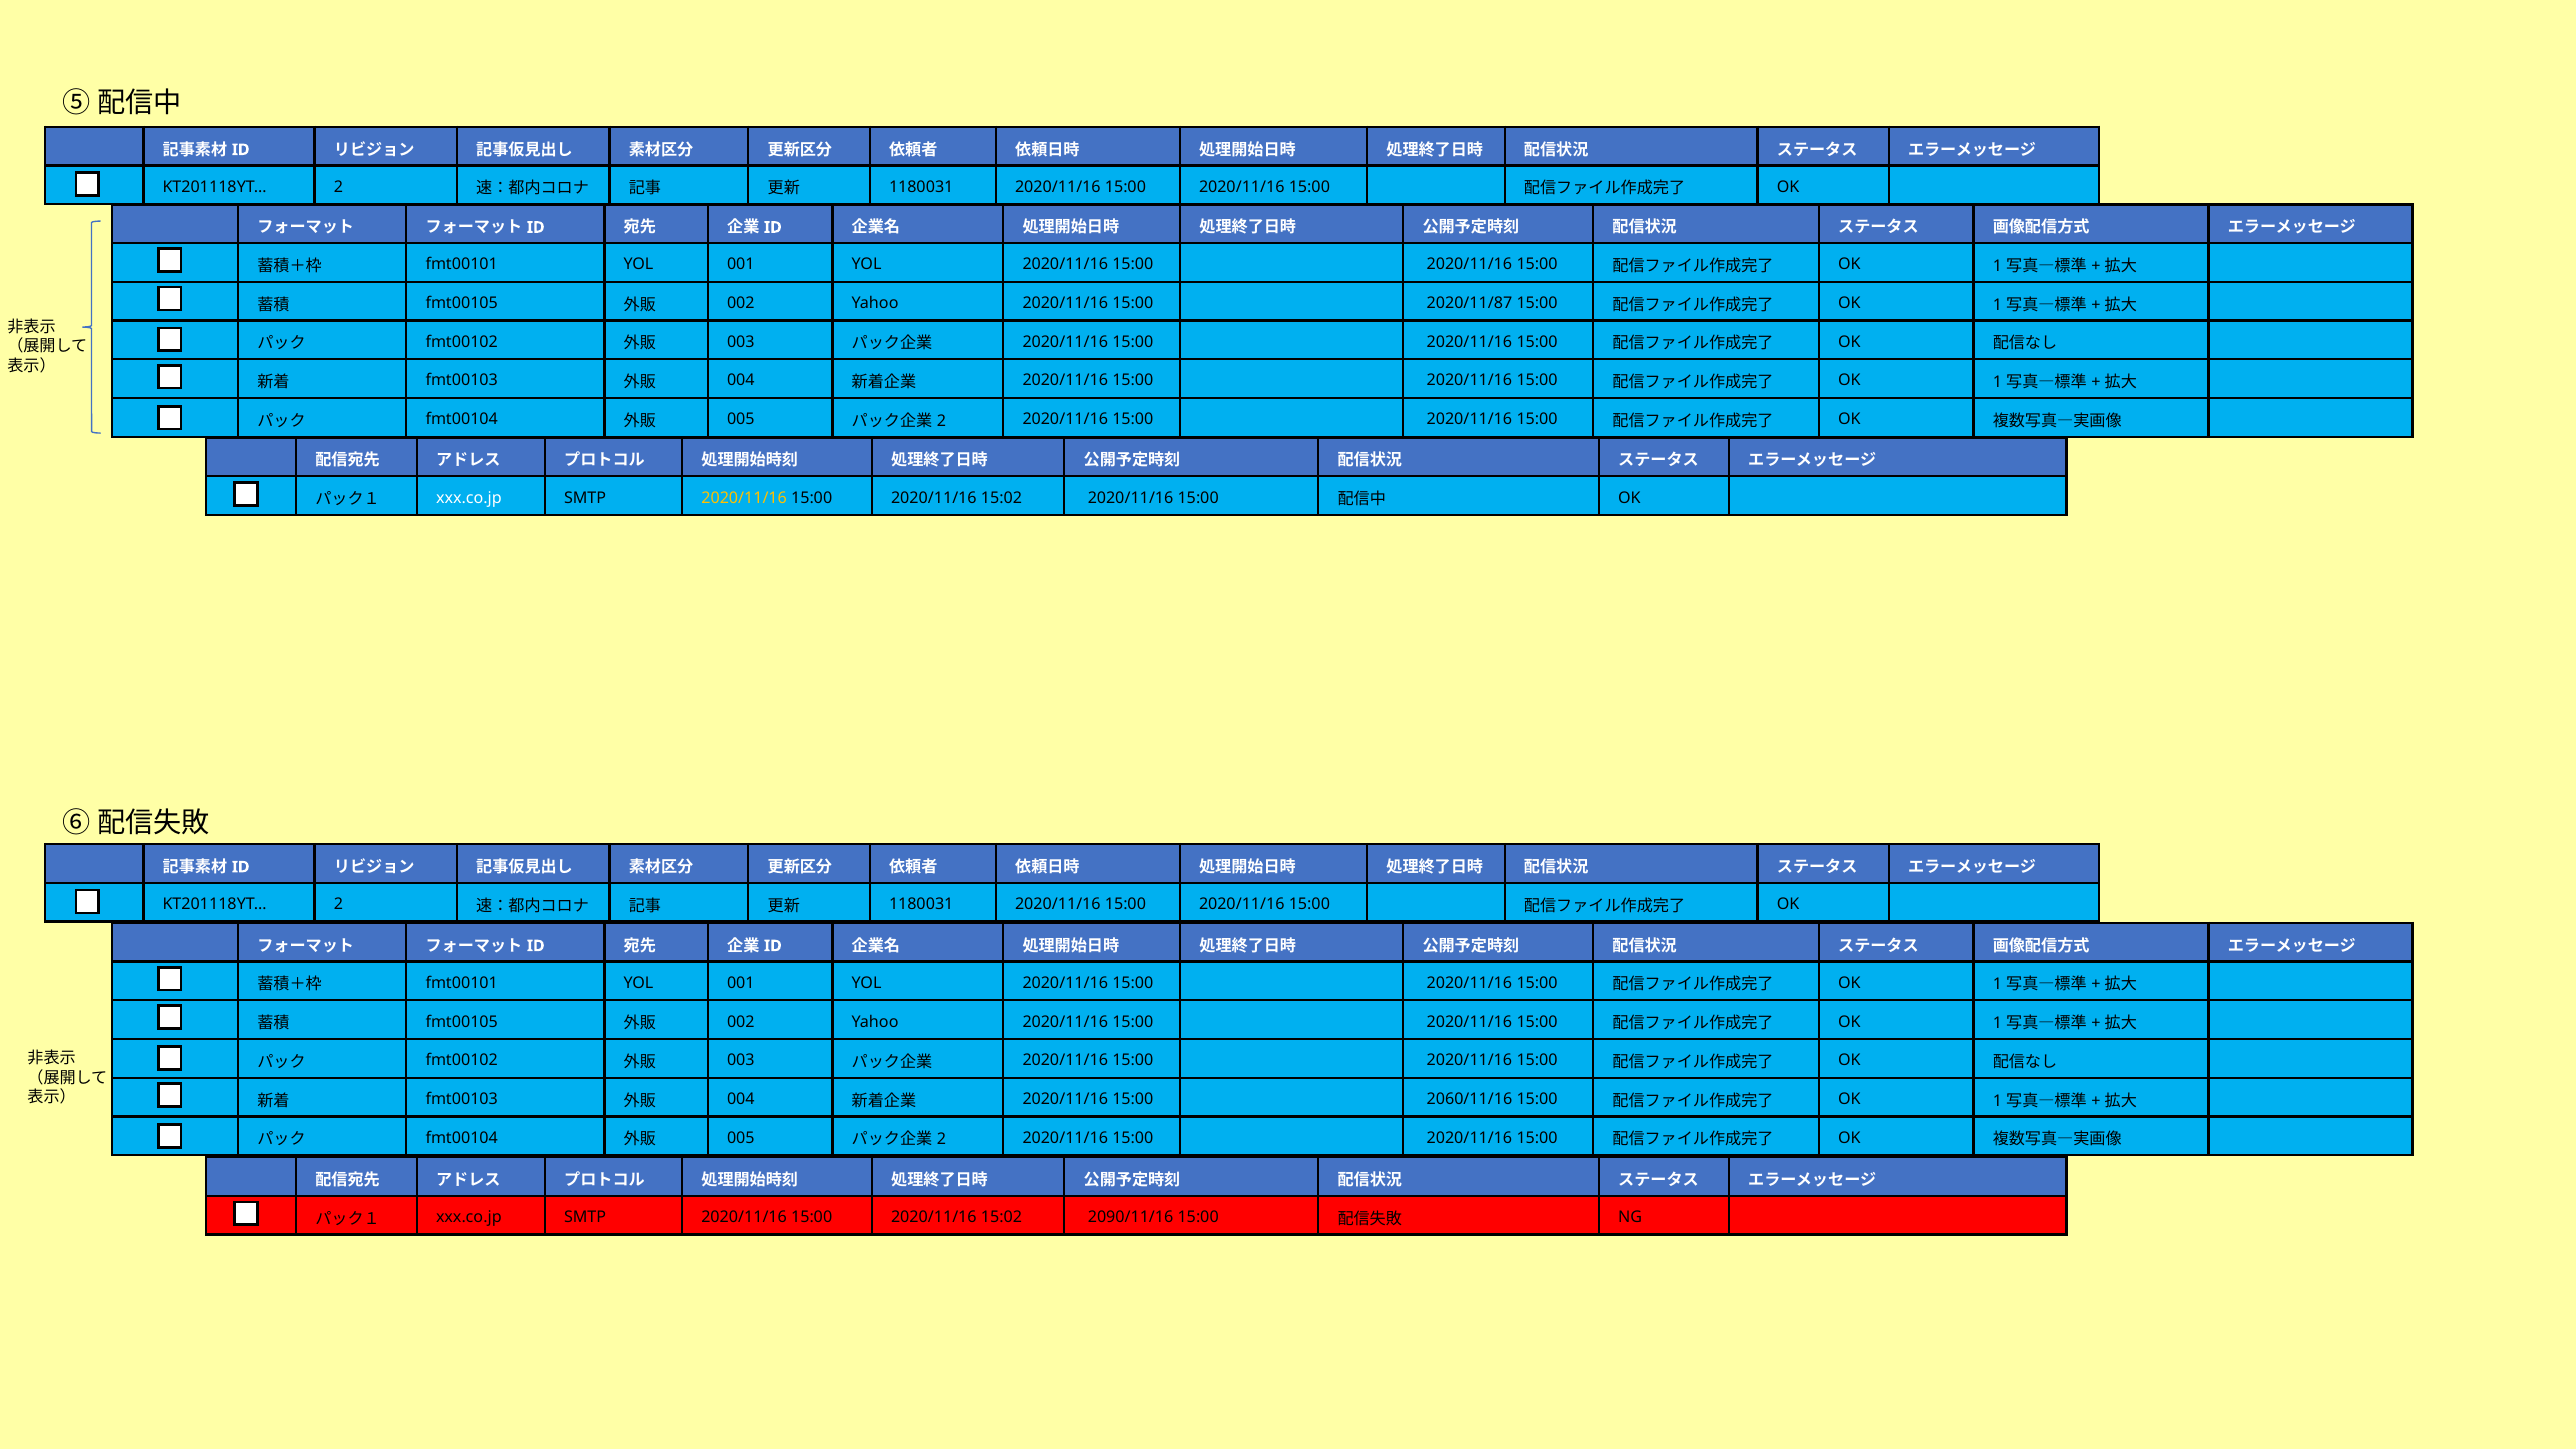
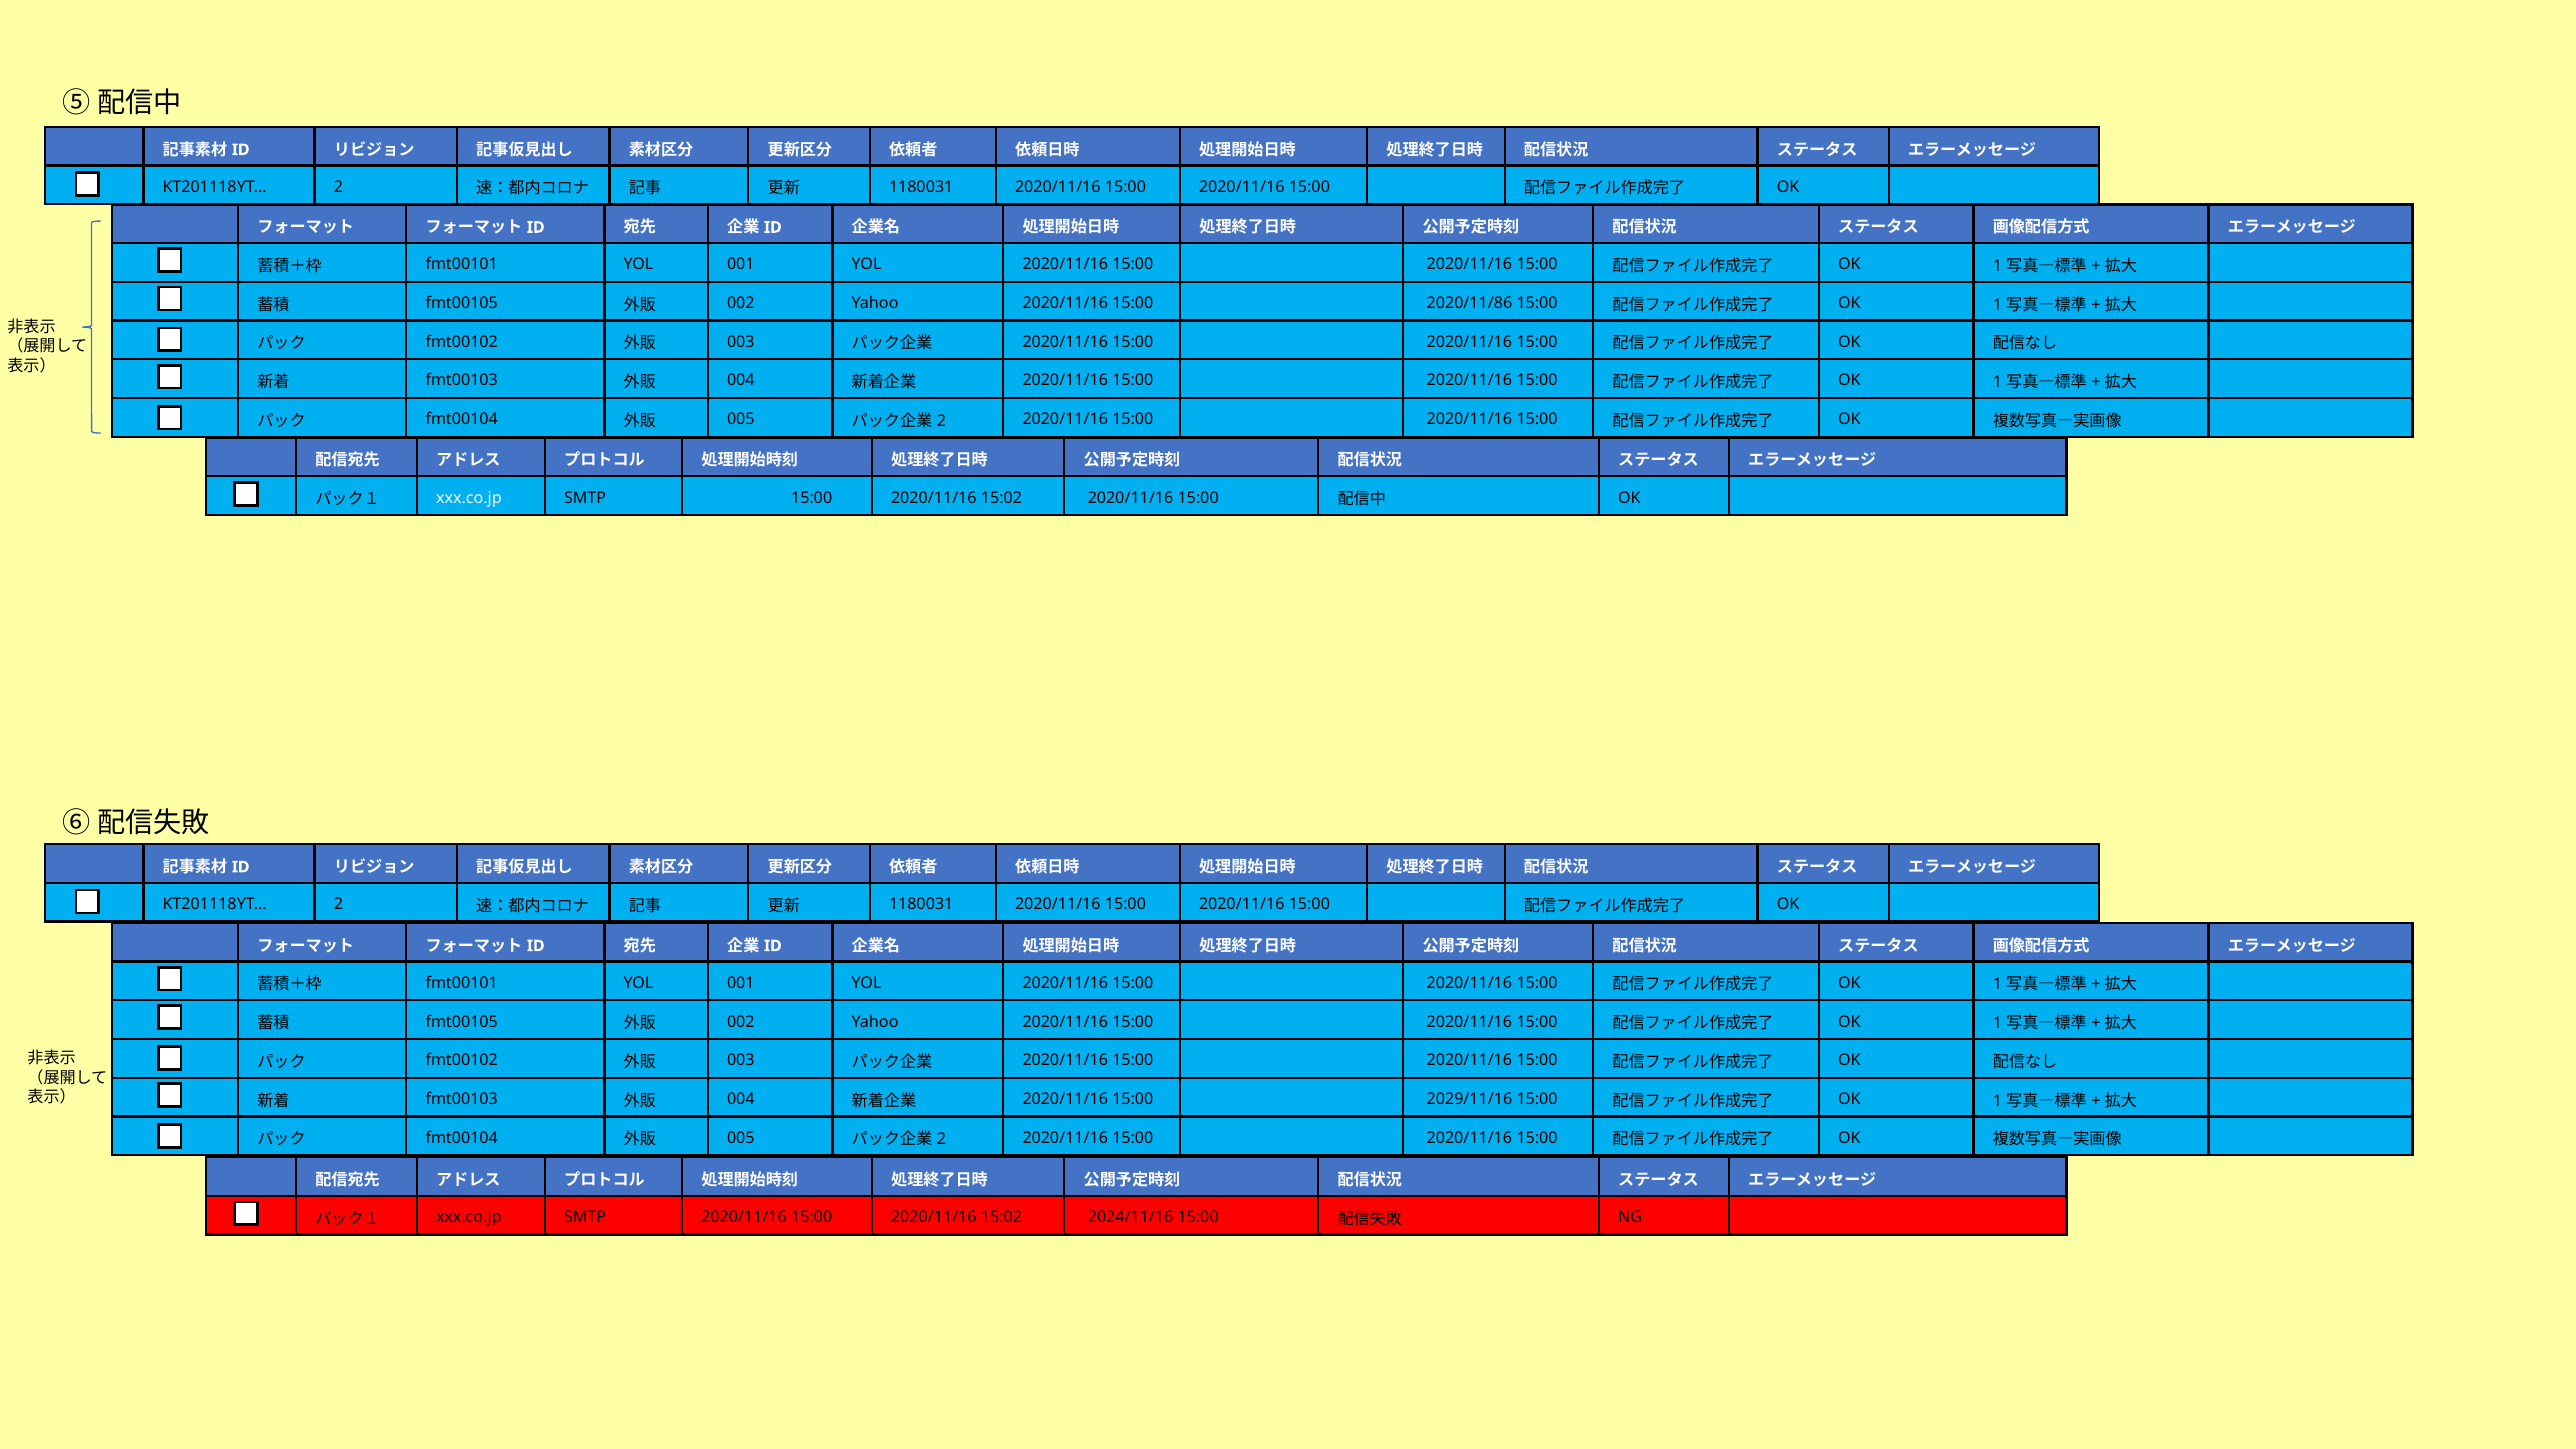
2020/11/87: 2020/11/87 -> 2020/11/86 (1469, 303)
2020/11/16 colour: yellow -> light blue (744, 498)
2060/11/16: 2060/11/16 -> 2029/11/16 (1469, 1099)
2090/11/16: 2090/11/16 -> 2024/11/16 (1131, 1217)
